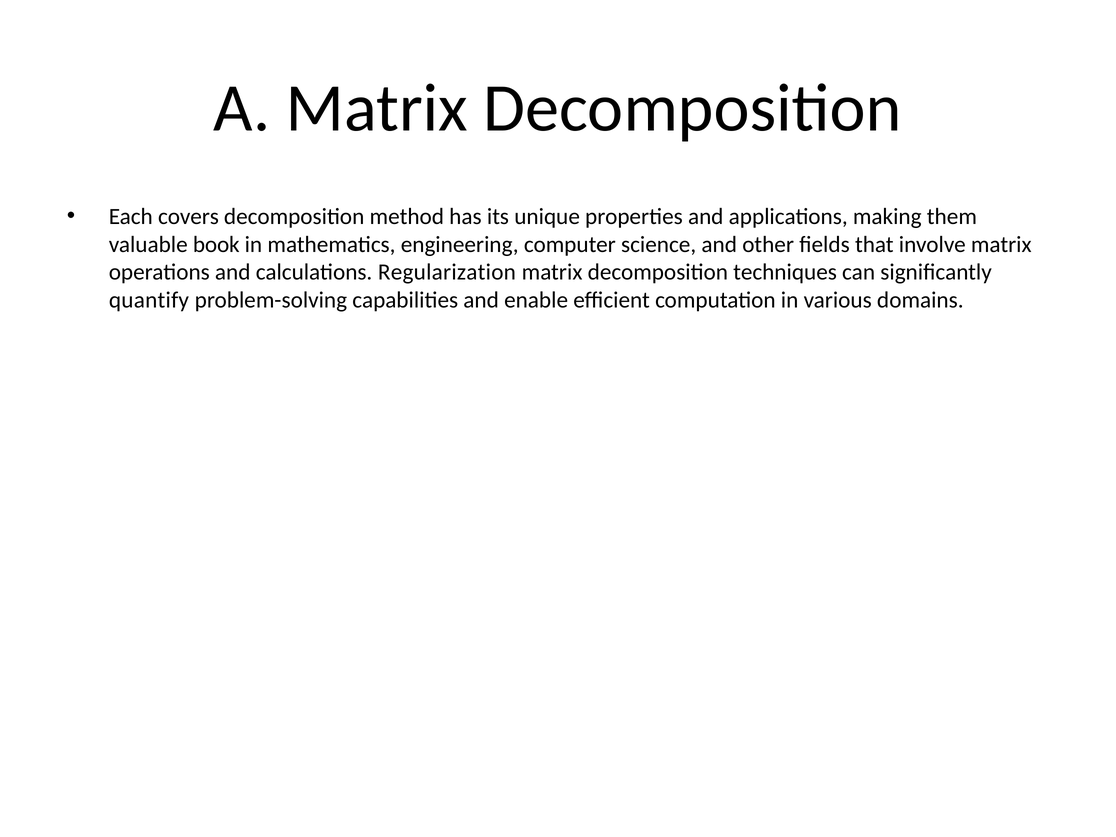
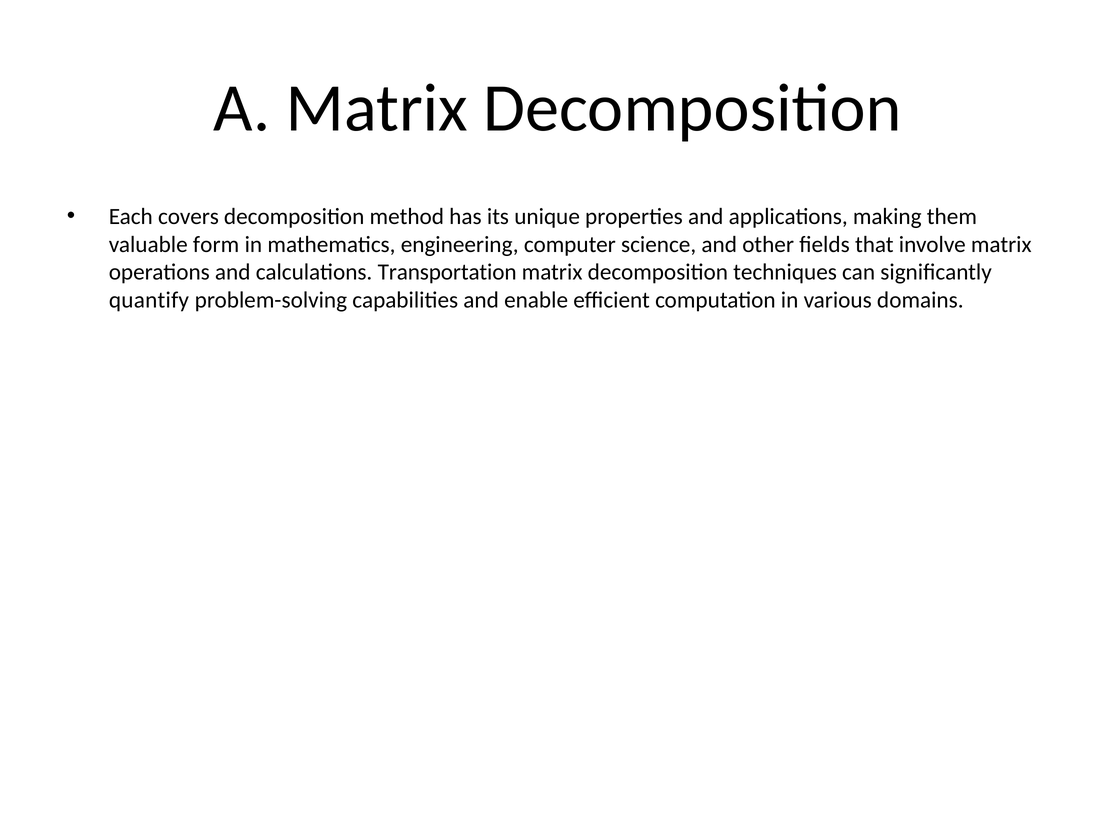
book: book -> form (216, 244)
Regularization: Regularization -> Transportation (447, 272)
